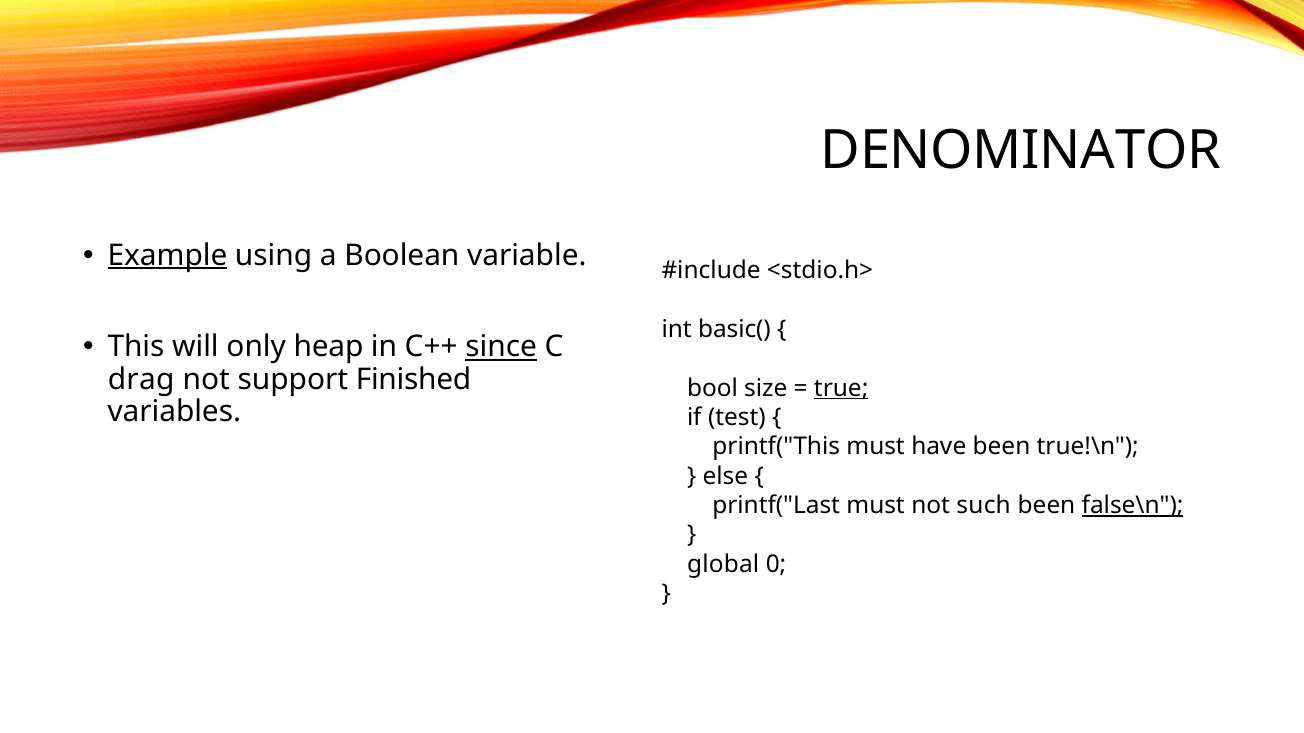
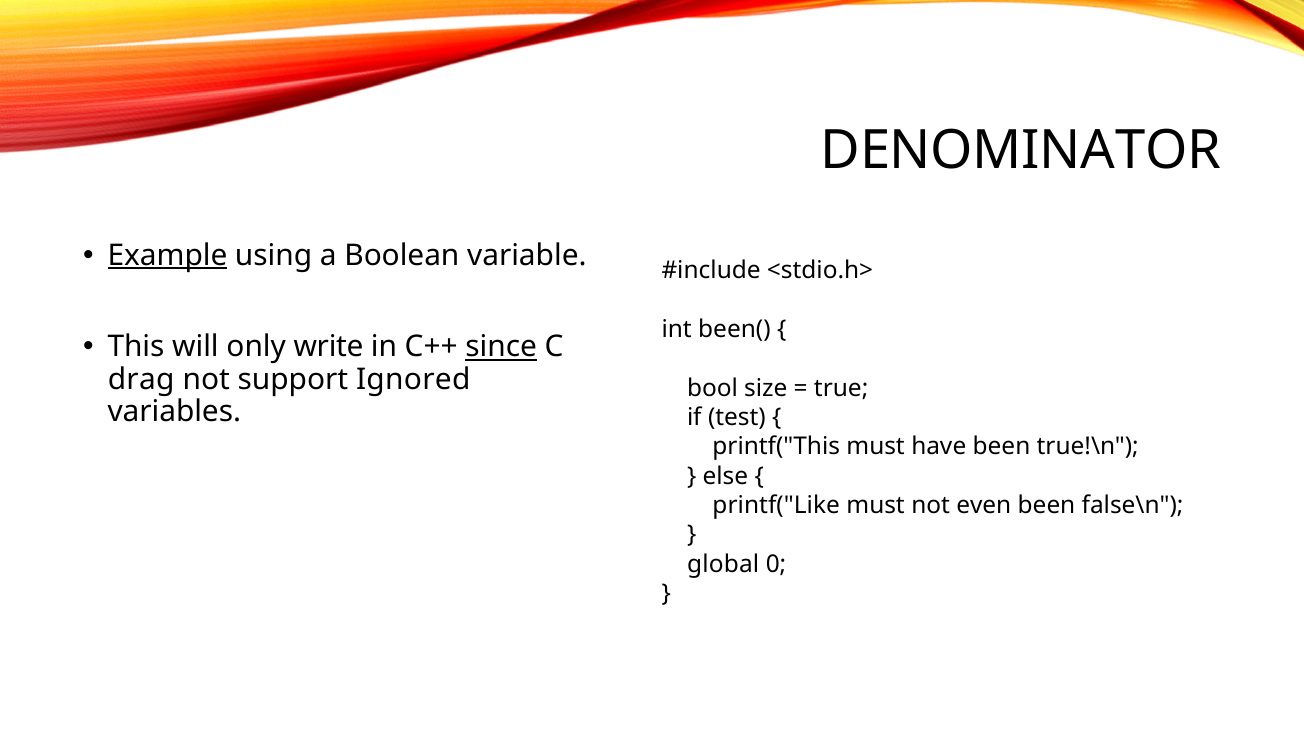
basic(: basic( -> been( (734, 330)
heap: heap -> write (329, 347)
Finished: Finished -> Ignored (413, 379)
true underline: present -> none (841, 388)
printf("Last: printf("Last -> printf("Like (776, 506)
such: such -> even (984, 506)
false\n underline: present -> none (1133, 506)
